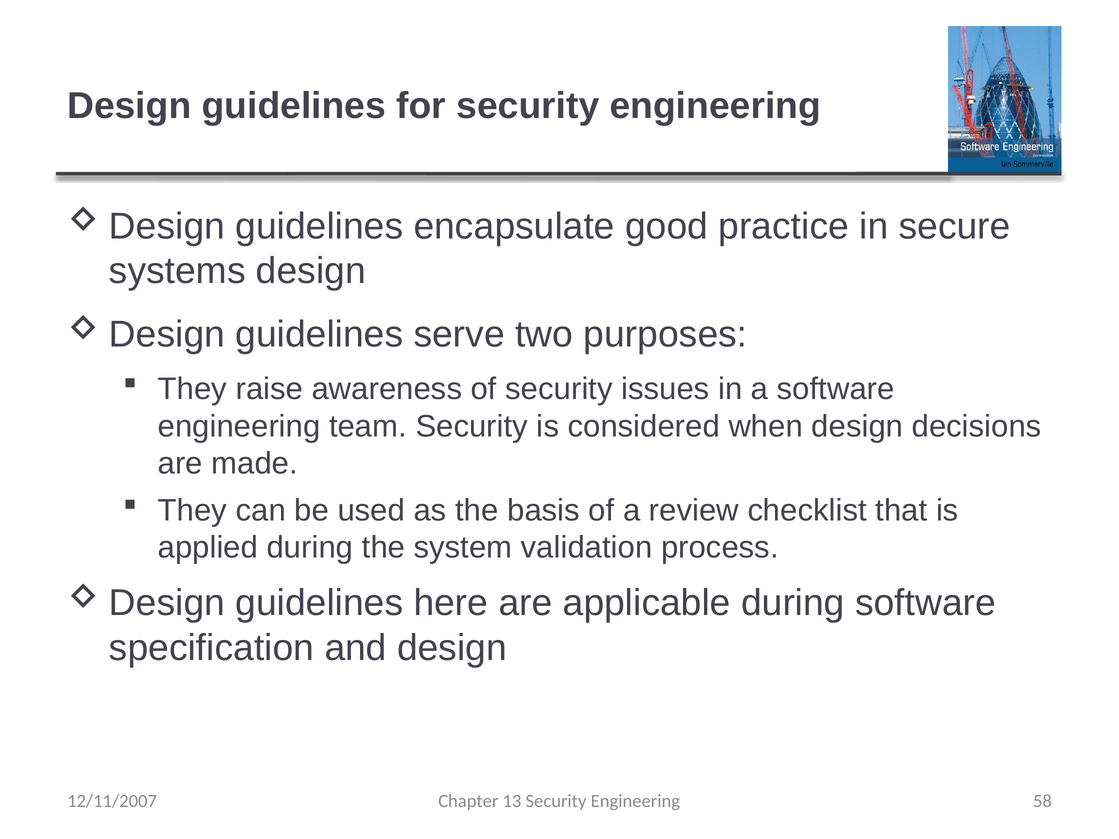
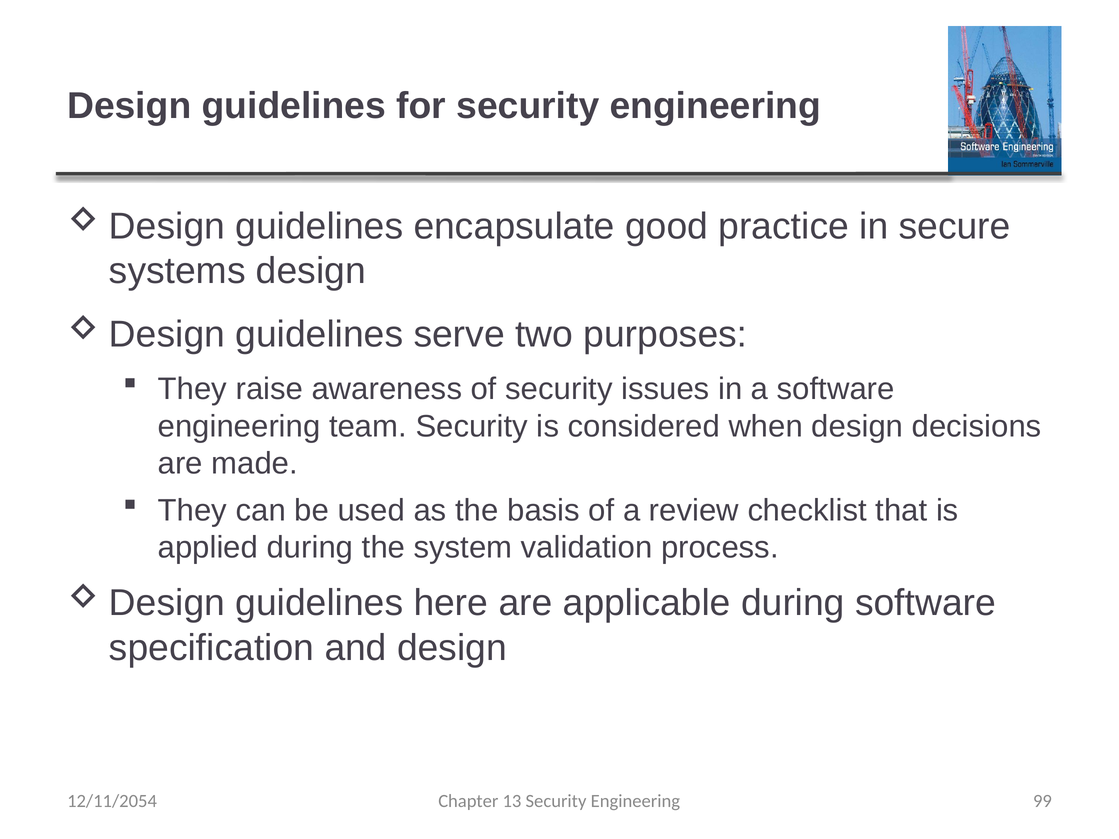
58: 58 -> 99 (1042, 801)
12/11/2007: 12/11/2007 -> 12/11/2054 (112, 801)
